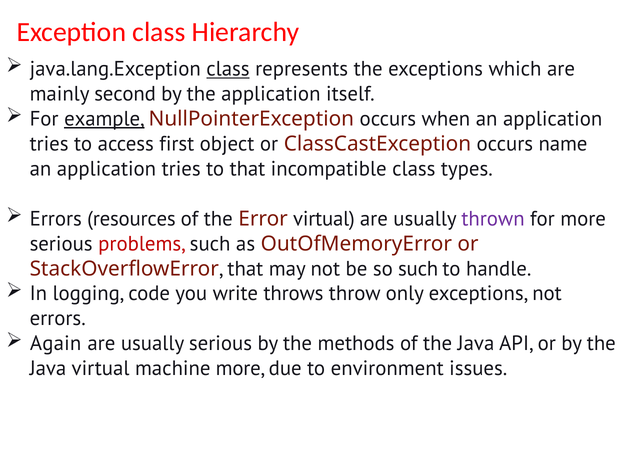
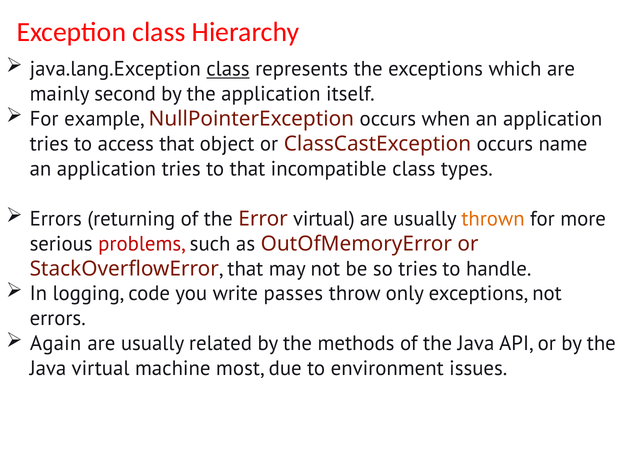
example underline: present -> none (104, 119)
access first: first -> that (177, 144)
resources: resources -> returning (131, 219)
thrown colour: purple -> orange (493, 219)
so such: such -> tries (418, 269)
throws: throws -> passes (293, 294)
usually serious: serious -> related (220, 344)
machine more: more -> most (240, 368)
